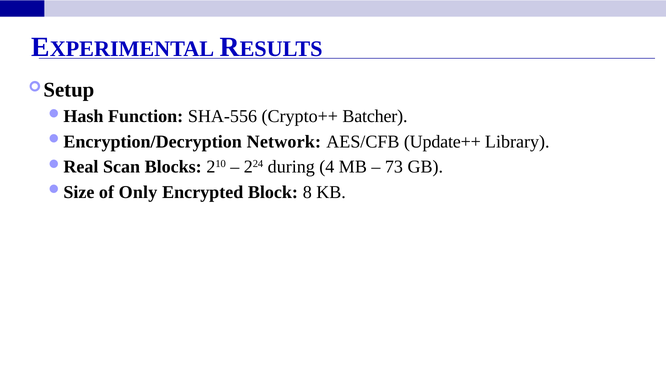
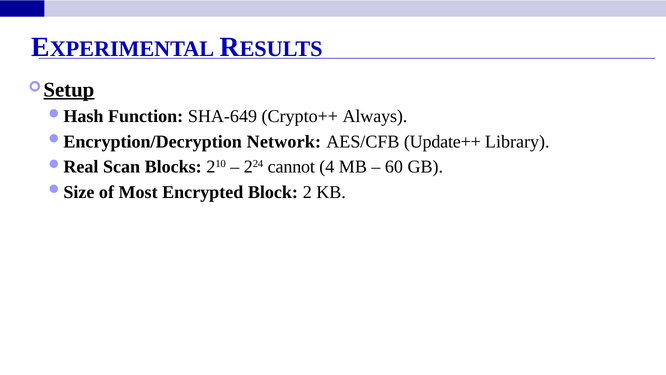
Setup underline: none -> present (69, 90)
SHA-556: SHA-556 -> SHA-649 (222, 116)
Batcher: Batcher -> Always (375, 116)
during: during -> cannot (291, 167)
73: 73 -> 60 (394, 167)
Only: Only -> Most (138, 192)
8: 8 -> 2 (307, 192)
